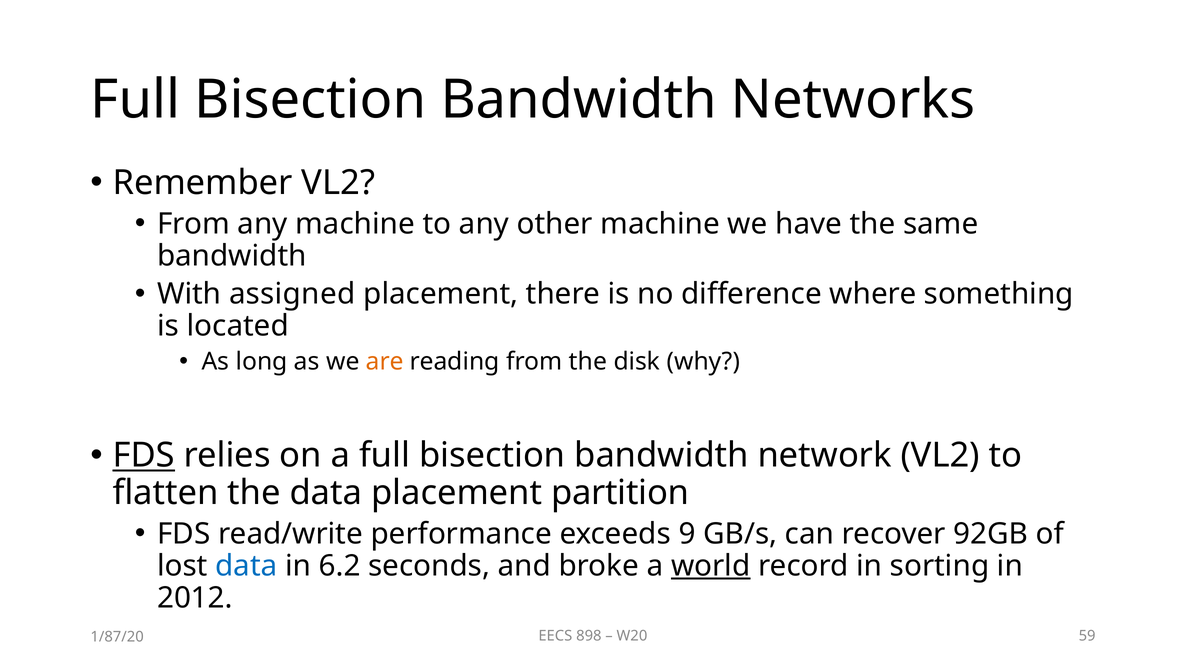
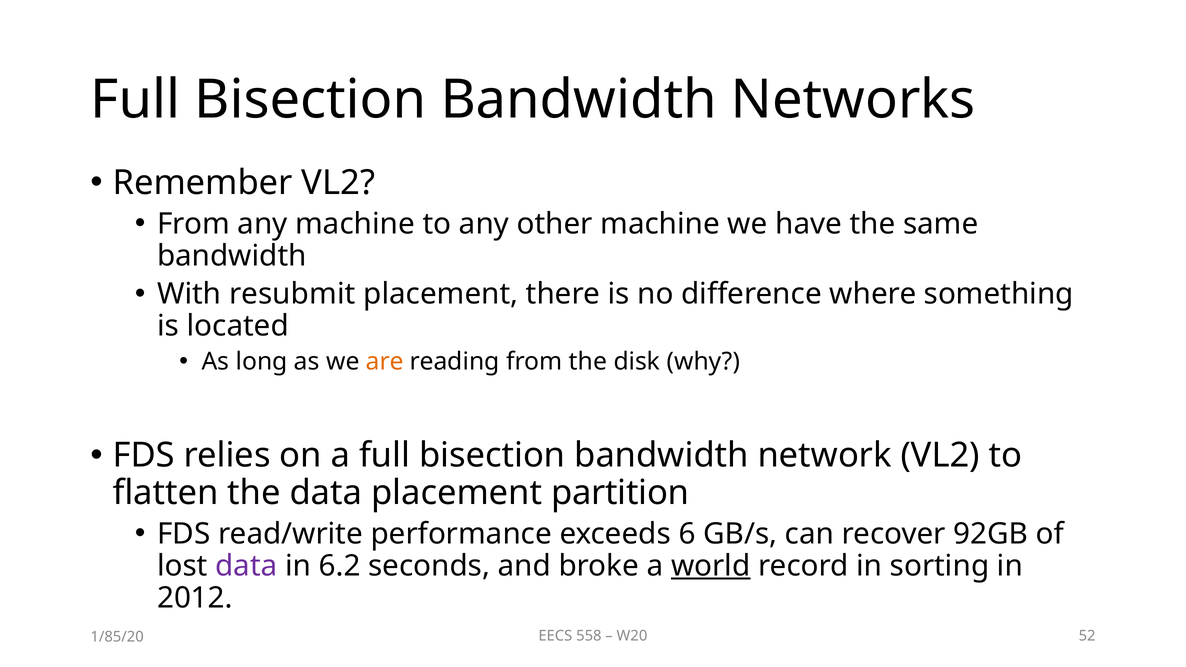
assigned: assigned -> resubmit (292, 294)
FDS underline: present -> none (144, 456)
9: 9 -> 6 (687, 534)
data colour: blue -> purple (246, 566)
898: 898 -> 558 (589, 636)
59: 59 -> 52 (1087, 636)
1/87/20: 1/87/20 -> 1/85/20 (117, 637)
